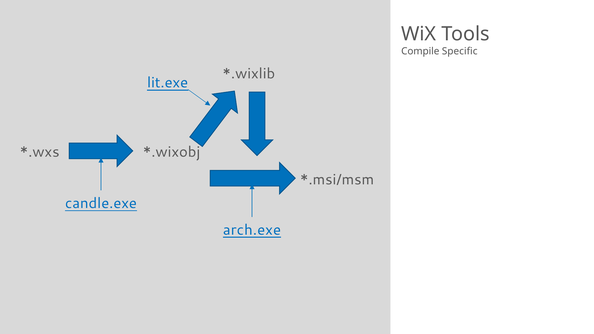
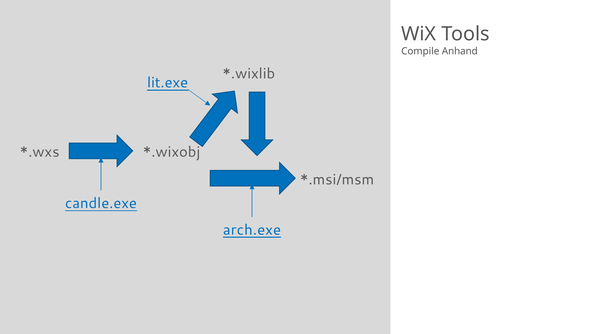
Specific: Specific -> Anhand (460, 51)
